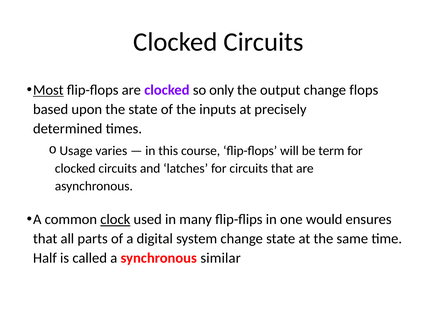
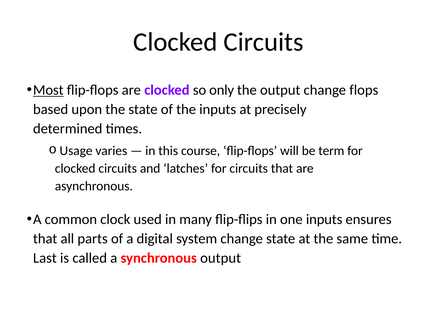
clock underline: present -> none (115, 220)
one would: would -> inputs (324, 220)
Half: Half -> Last (45, 259)
synchronous similar: similar -> output (221, 259)
